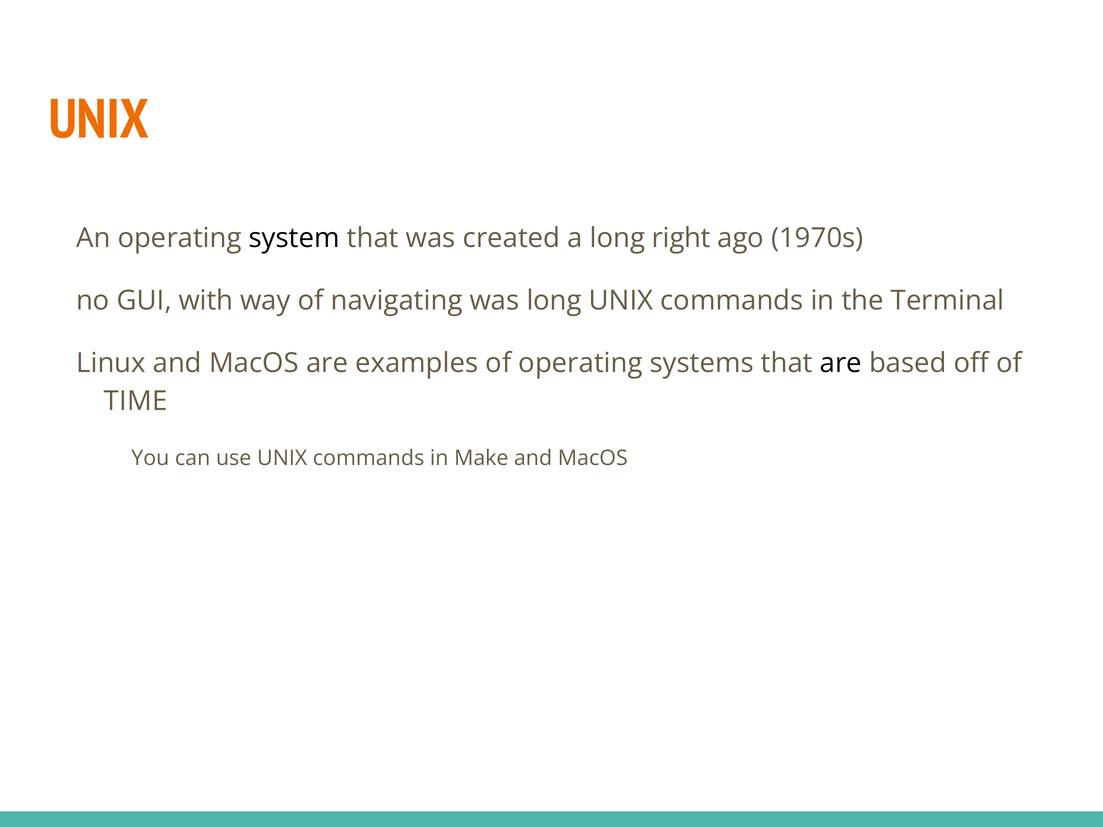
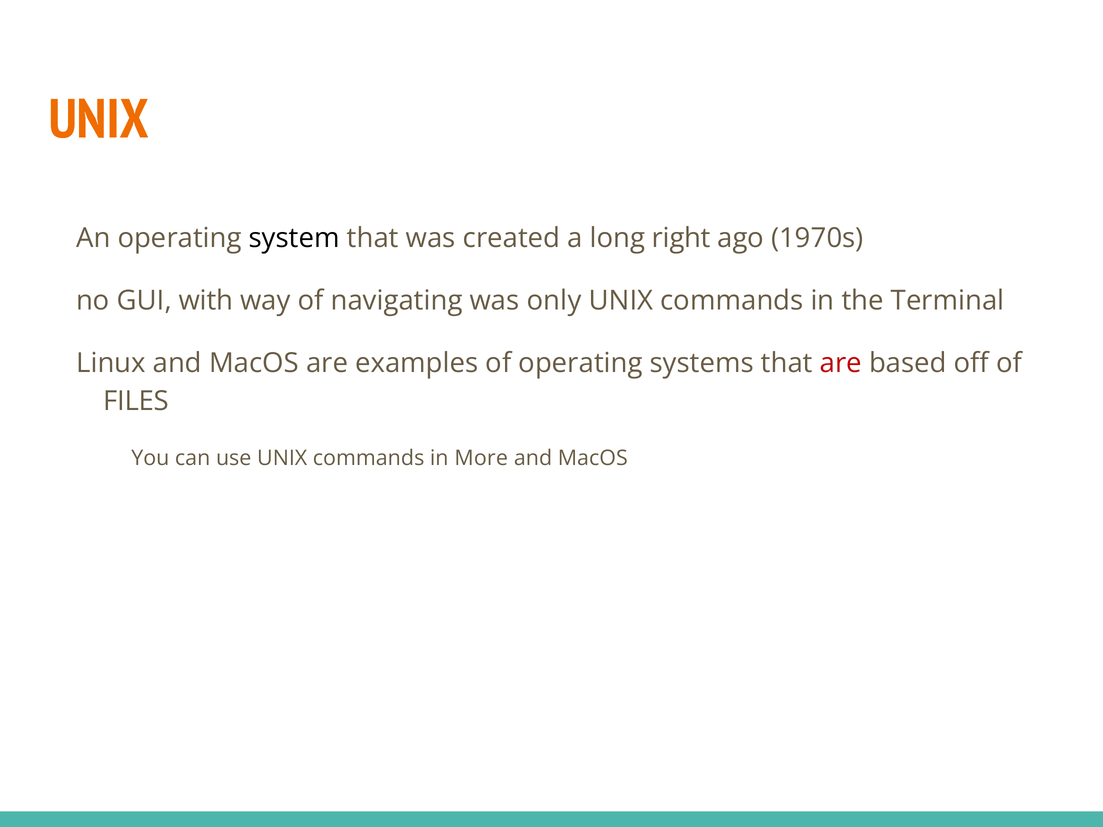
was long: long -> only (554, 301)
are colour: black -> red (841, 363)
TIME: TIME -> FILES (136, 401)
Make: Make -> More (481, 459)
